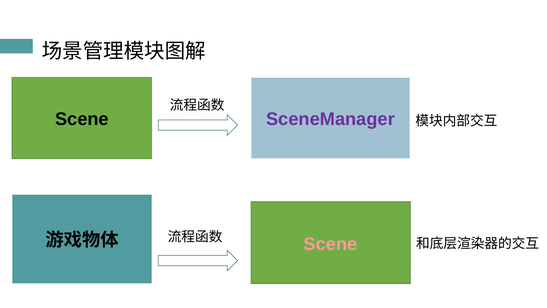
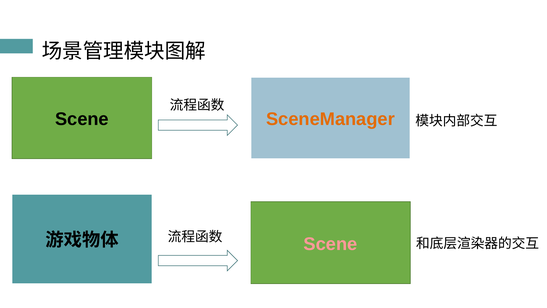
SceneManager colour: purple -> orange (330, 119)
